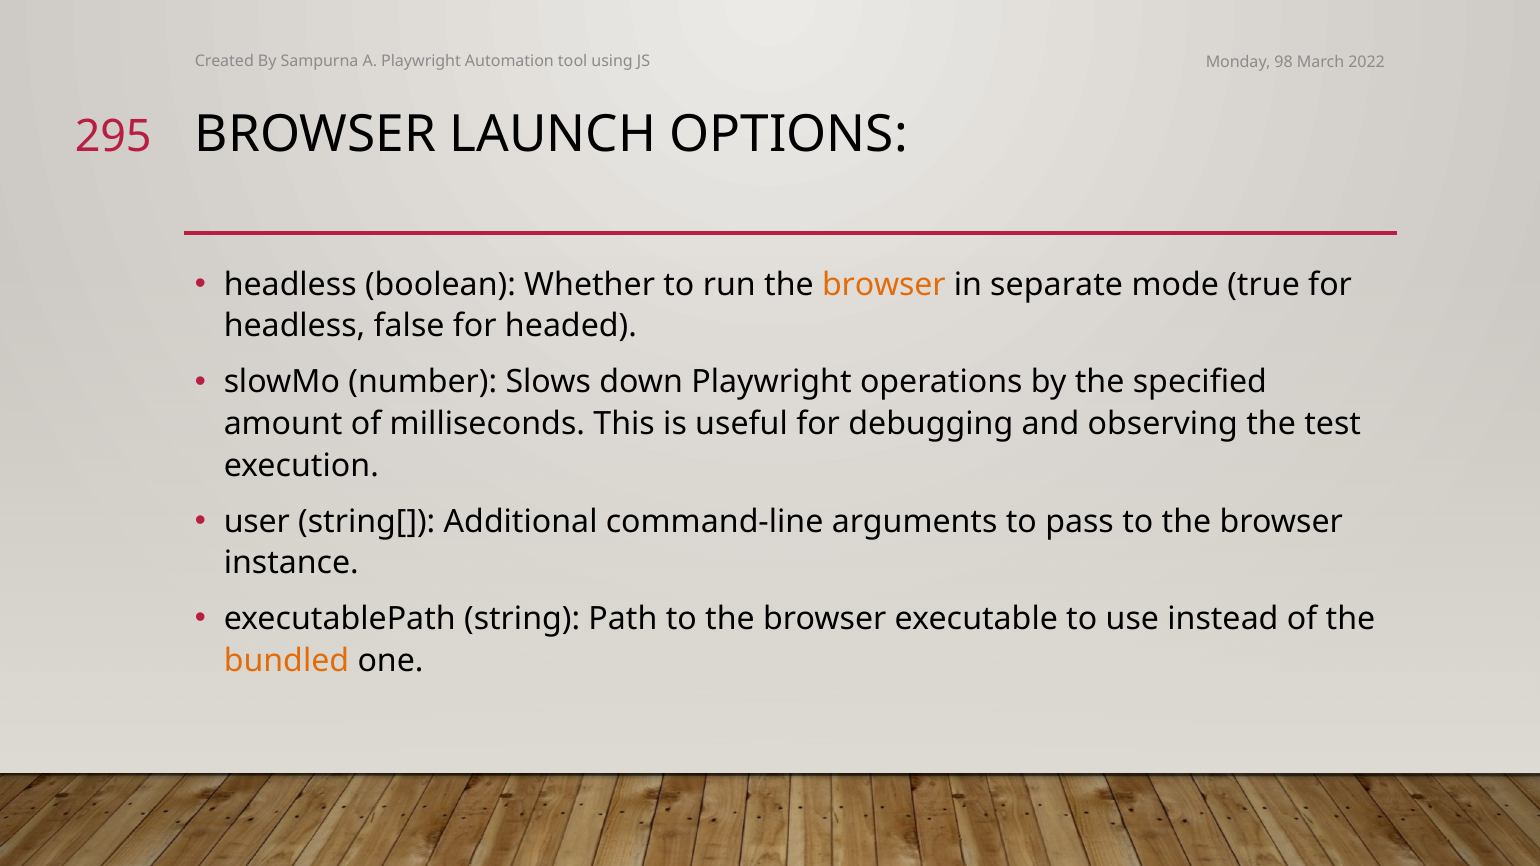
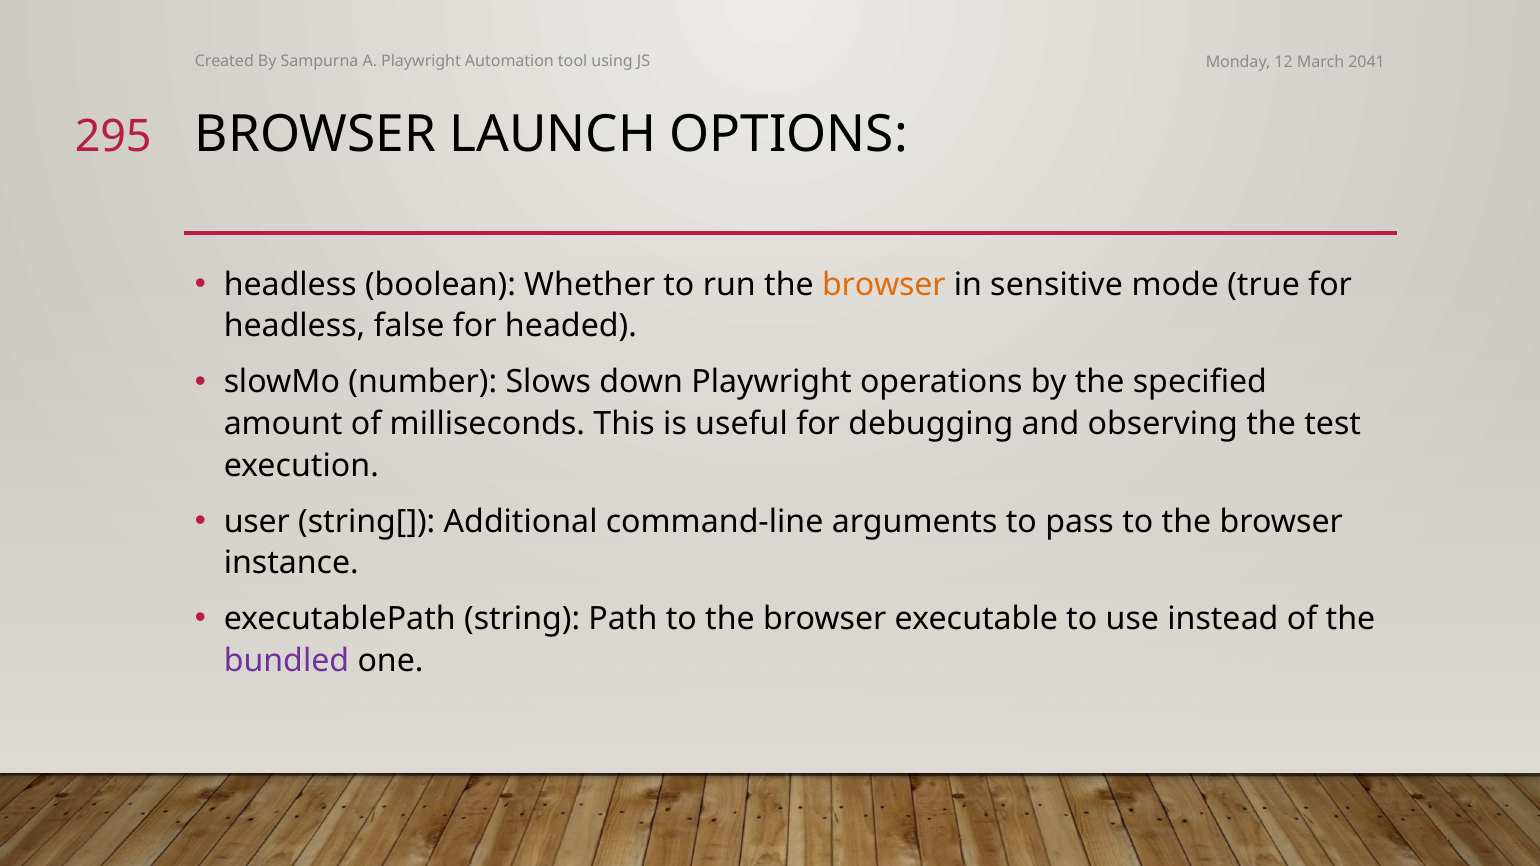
98: 98 -> 12 (1284, 62)
2022: 2022 -> 2041 (1367, 62)
separate: separate -> sensitive (1057, 285)
bundled colour: orange -> purple (286, 661)
